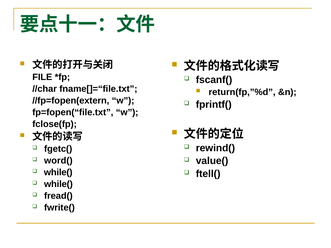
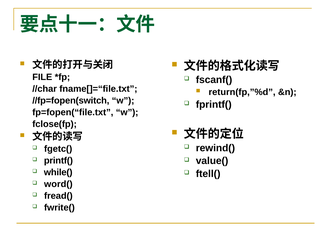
//fp=fopen(extern: //fp=fopen(extern -> //fp=fopen(switch (71, 101)
word(: word( -> printf( (58, 161)
while(: while( -> word( (58, 184)
